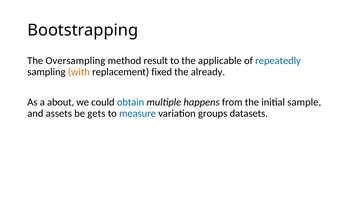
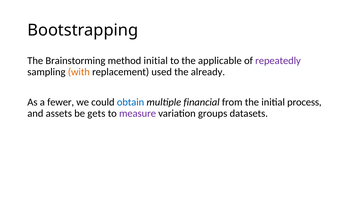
Oversampling: Oversampling -> Brainstorming (75, 61)
method result: result -> initial (156, 61)
repeatedly colour: blue -> purple (278, 61)
fixed: fixed -> used (162, 72)
about: about -> fewer (61, 102)
happens: happens -> financial (202, 102)
sample: sample -> process (304, 102)
measure colour: blue -> purple (138, 113)
